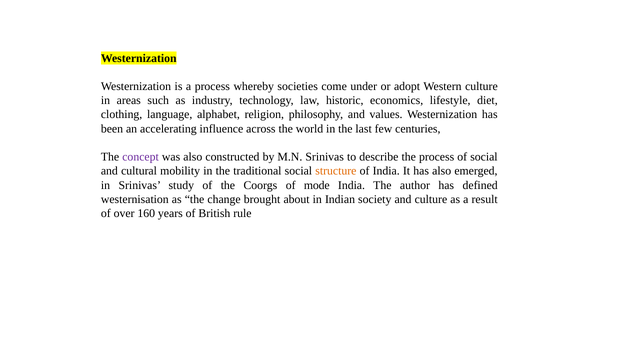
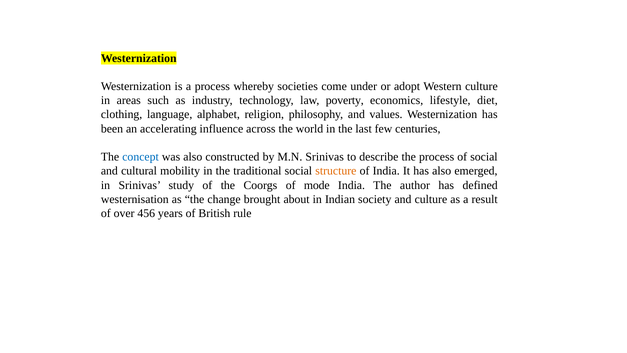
historic: historic -> poverty (345, 100)
concept colour: purple -> blue (141, 157)
160: 160 -> 456 (146, 213)
